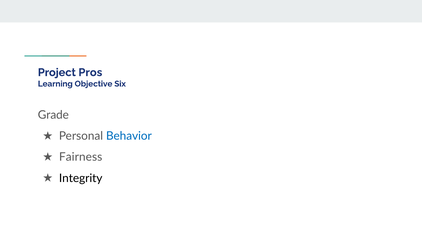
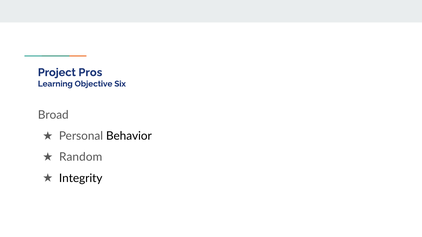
Grade: Grade -> Broad (53, 115)
Behavior colour: blue -> black (129, 136)
Fairness: Fairness -> Random (81, 157)
